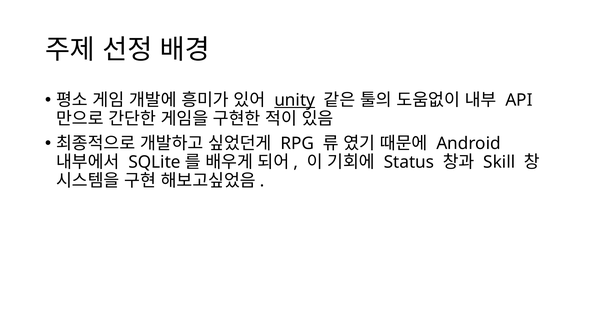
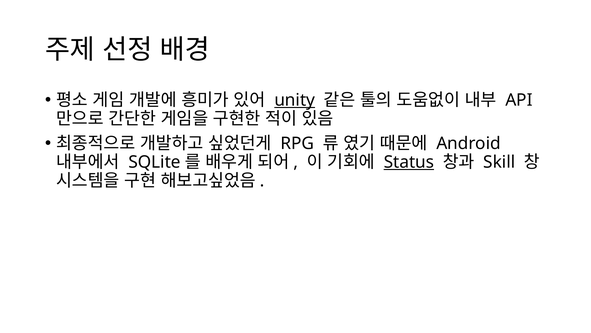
Status underline: none -> present (409, 162)
